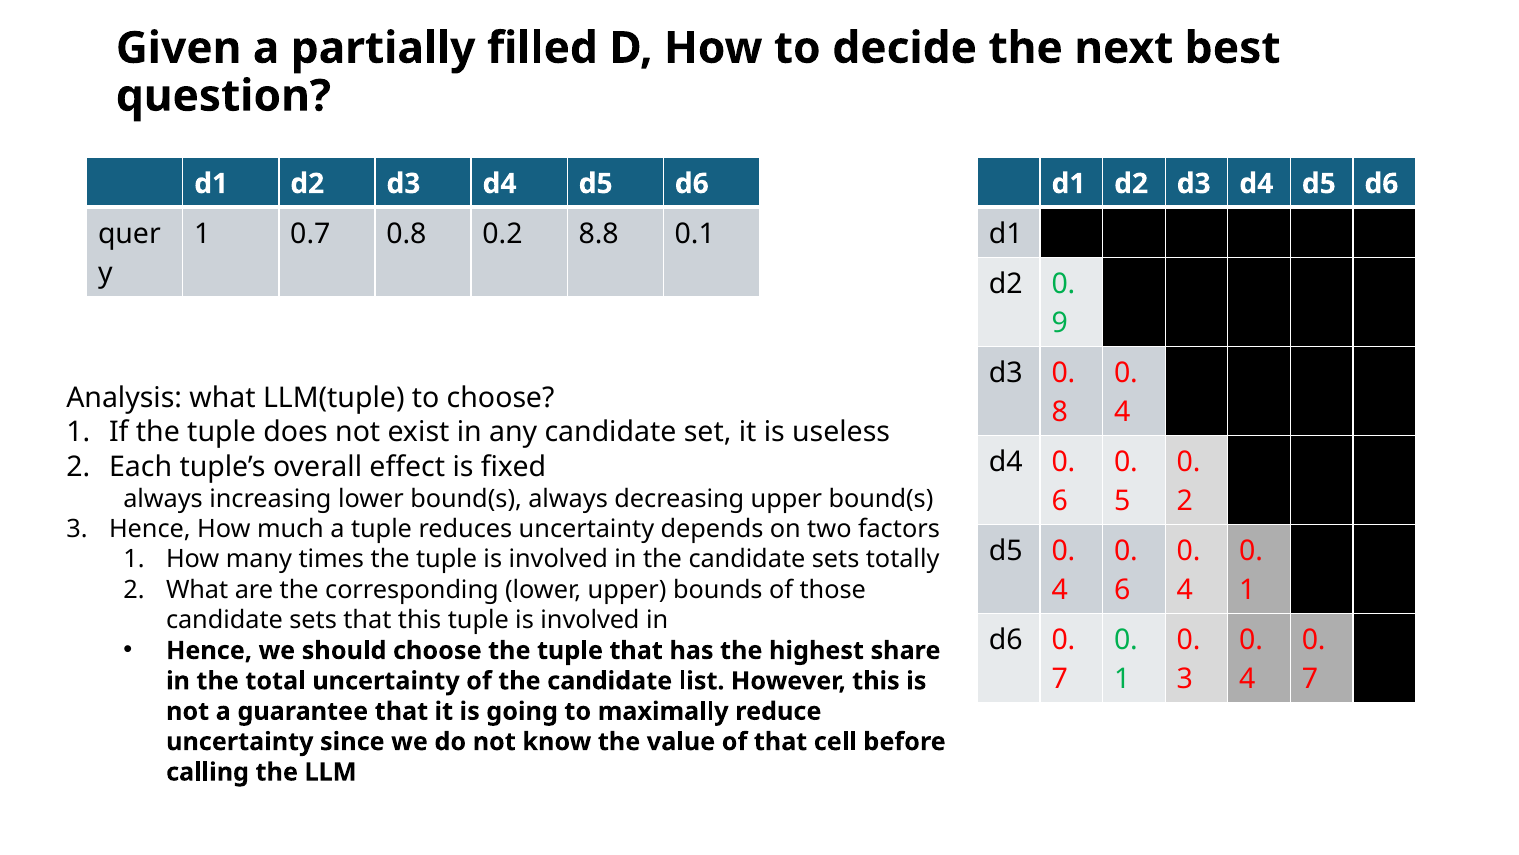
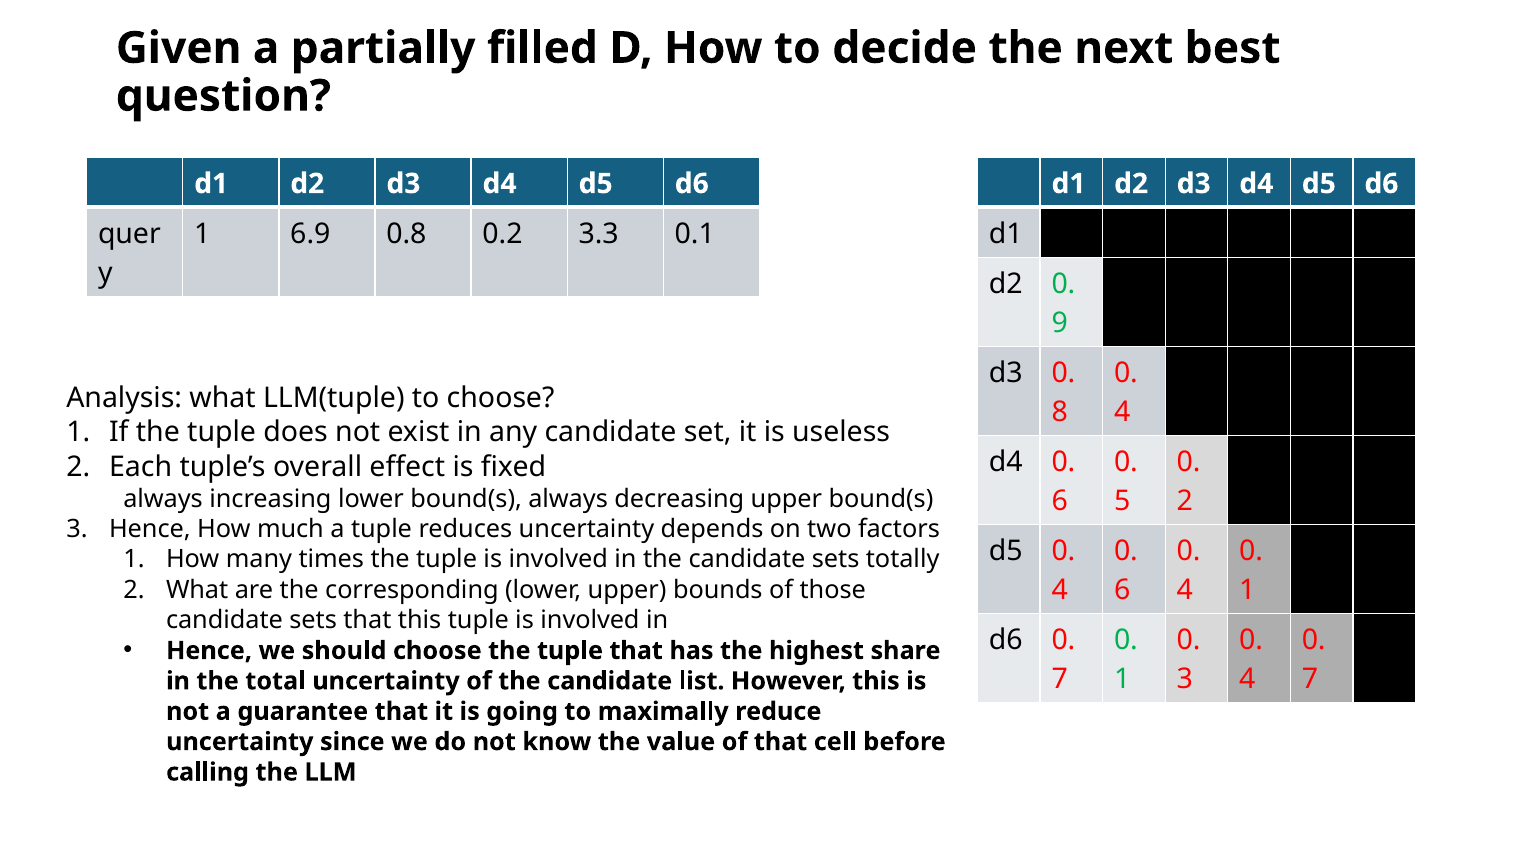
0.7: 0.7 -> 6.9 (310, 234)
8.8: 8.8 -> 3.3 (599, 234)
